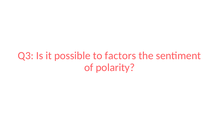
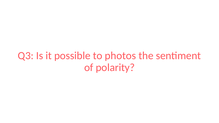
factors: factors -> photos (120, 56)
